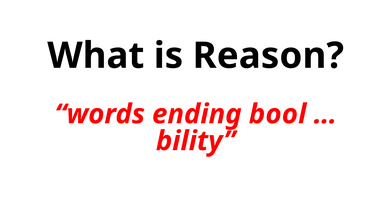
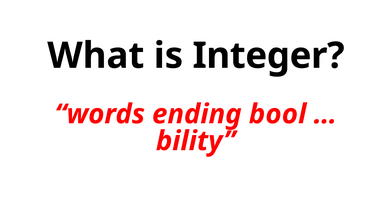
Reason: Reason -> Integer (269, 56)
